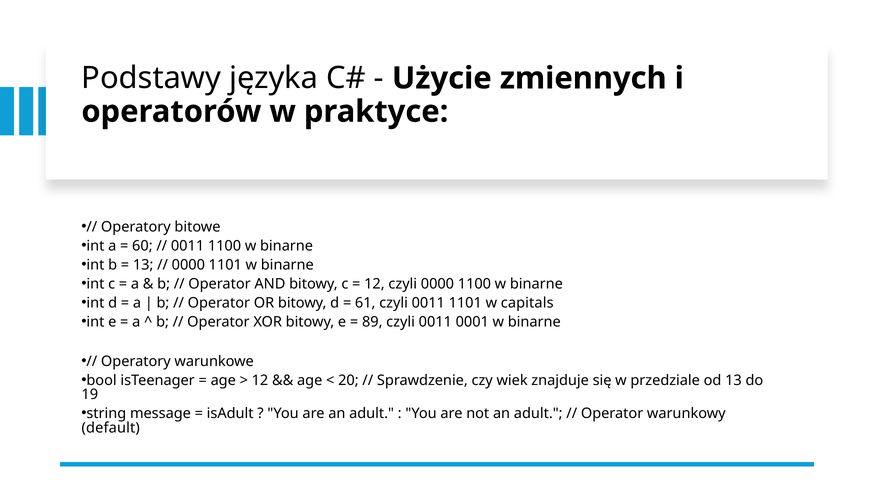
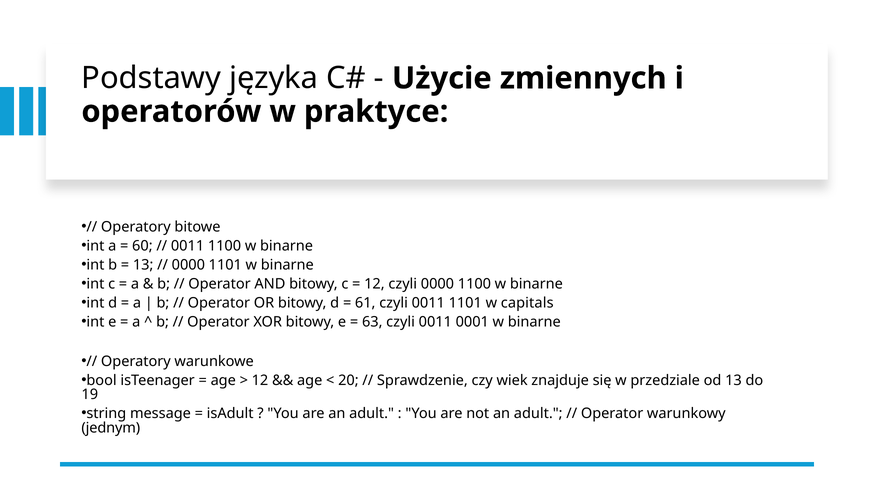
89: 89 -> 63 (372, 322)
default: default -> jednym (111, 428)
